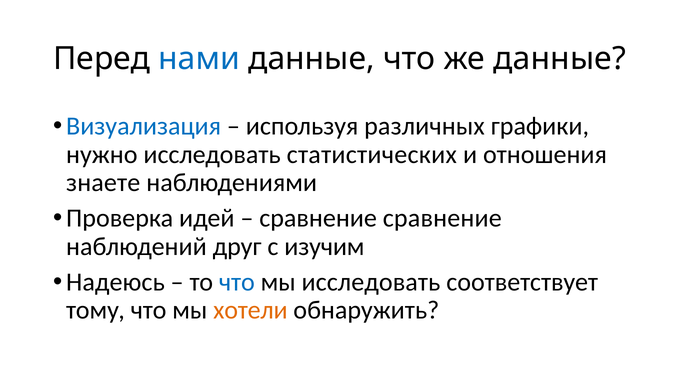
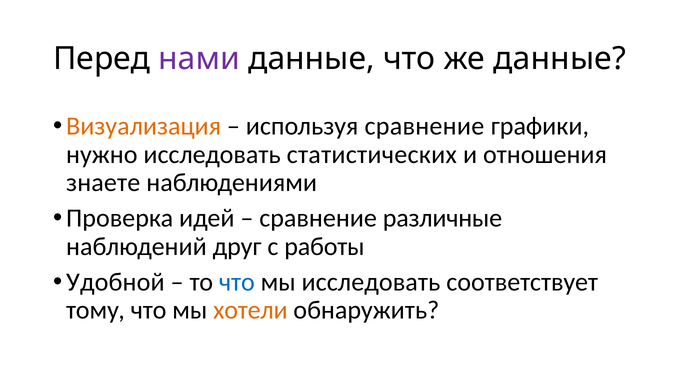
нами colour: blue -> purple (199, 58)
Визуализация colour: blue -> orange (144, 126)
используя различных: различных -> сравнение (424, 126)
сравнение сравнение: сравнение -> различные (442, 218)
изучим: изучим -> работы (324, 246)
Надеюсь: Надеюсь -> Удобной (115, 282)
